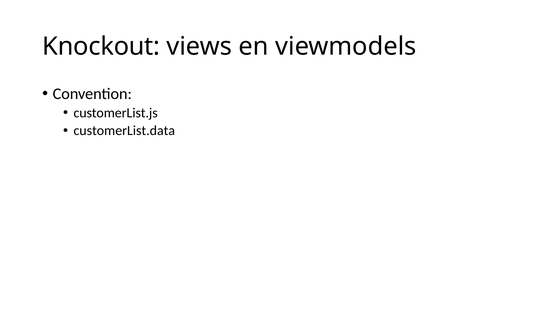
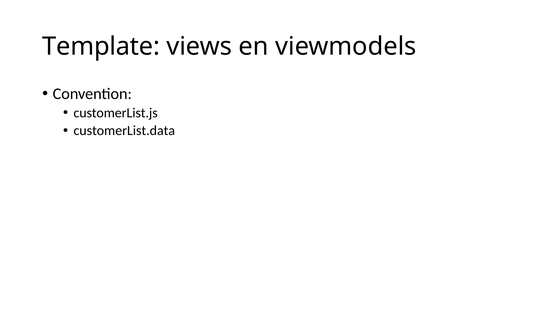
Knockout: Knockout -> Template (101, 47)
